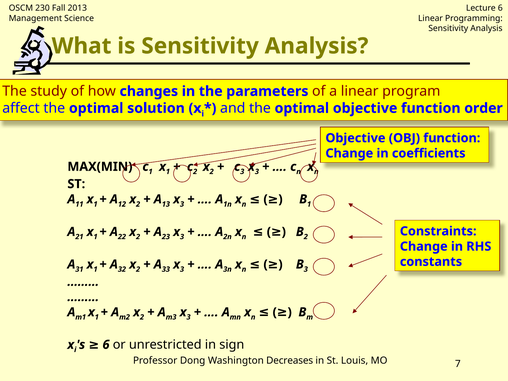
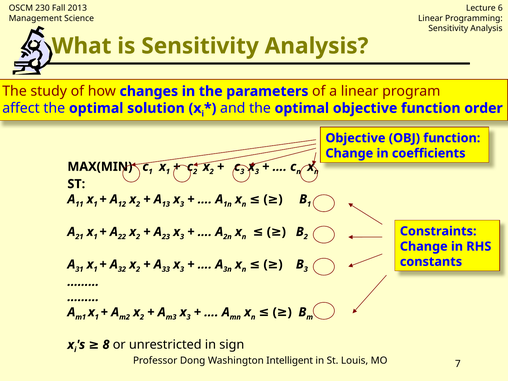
6: 6 -> 8 (106, 345)
Decreases: Decreases -> Intelligent (290, 361)
